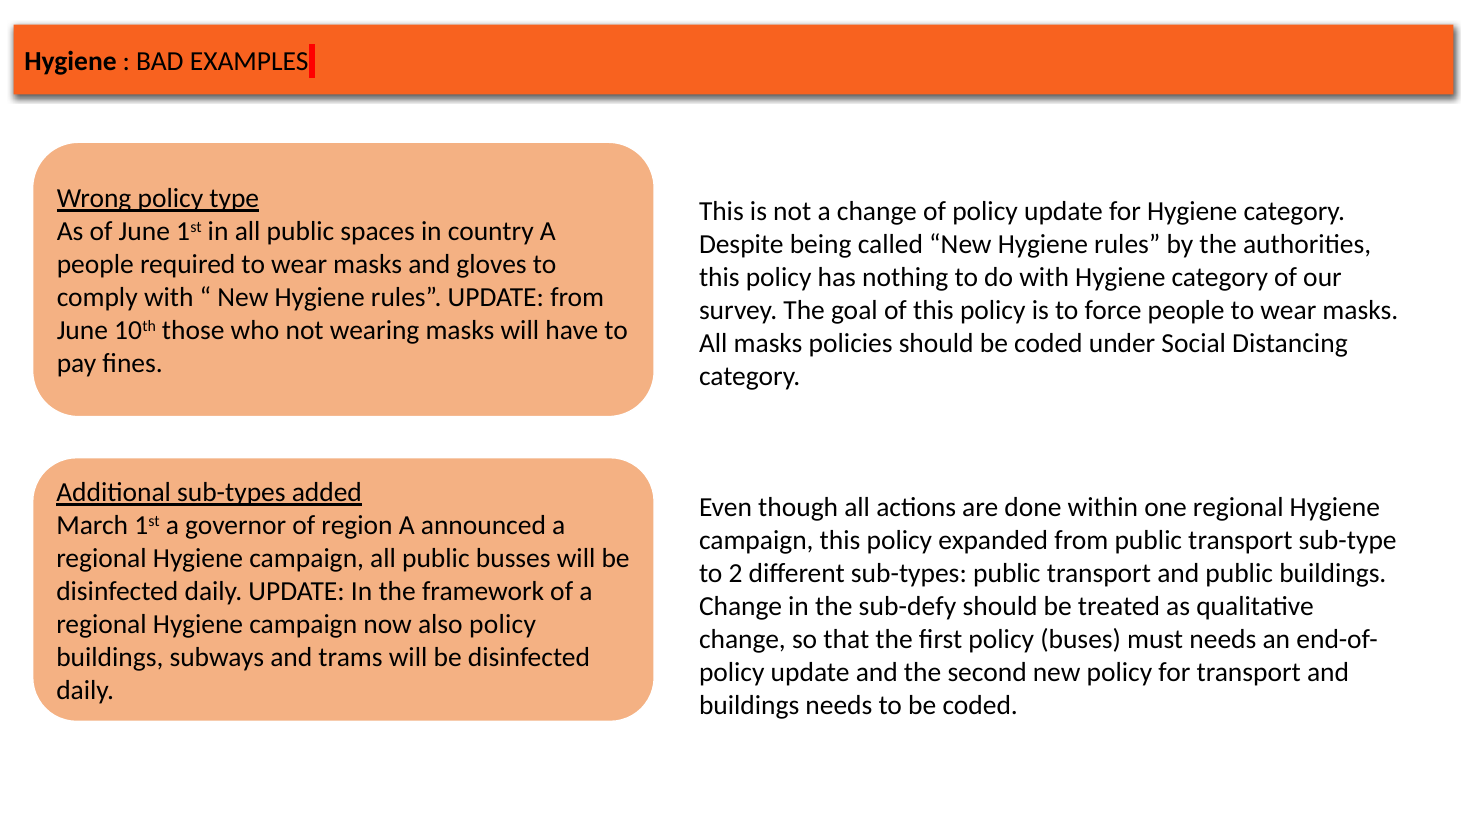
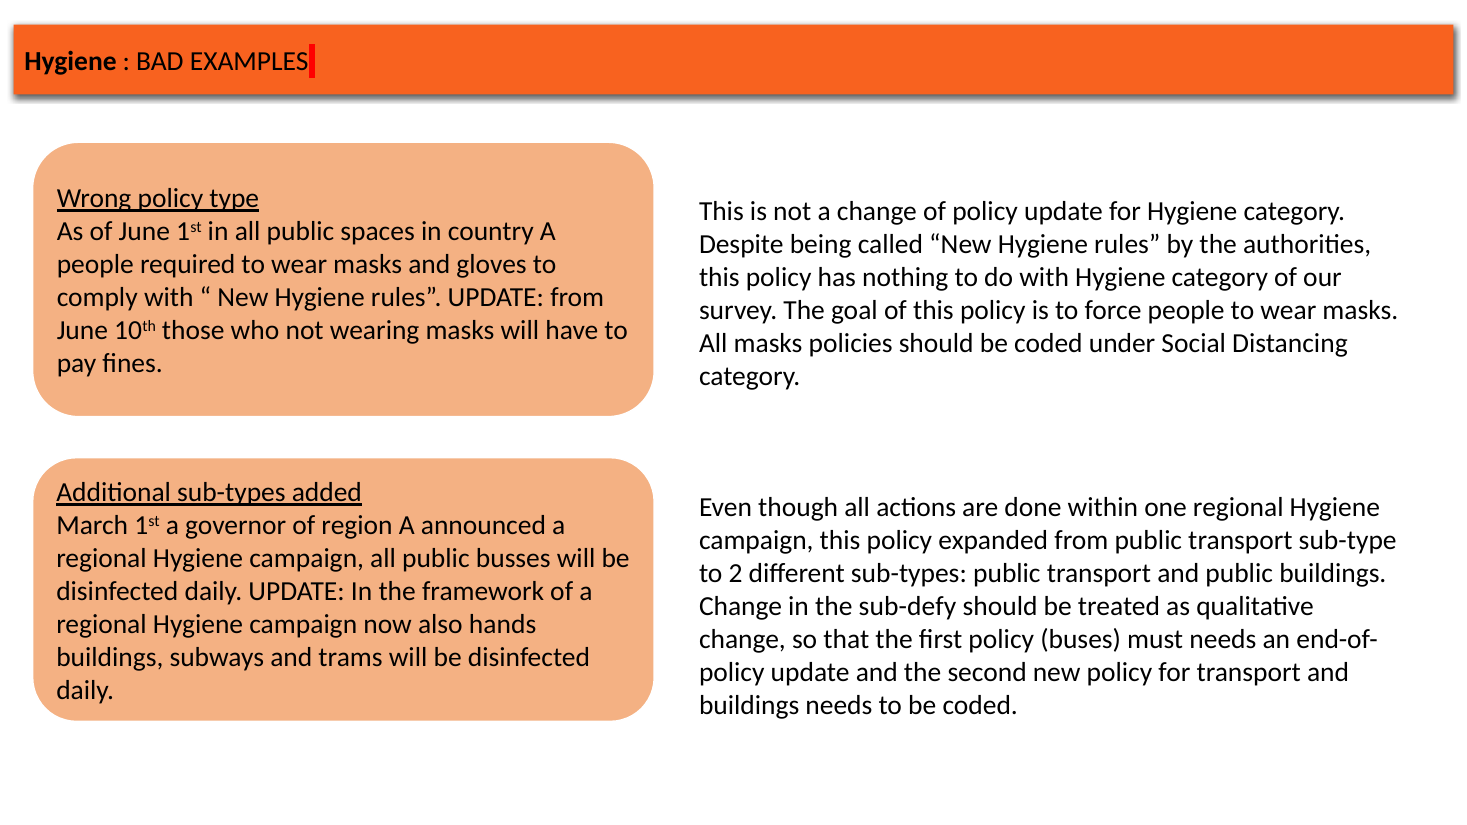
also policy: policy -> hands (503, 625)
